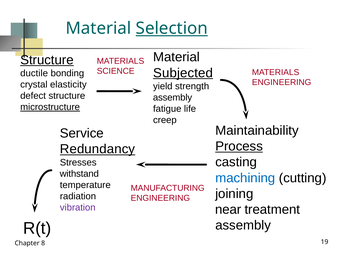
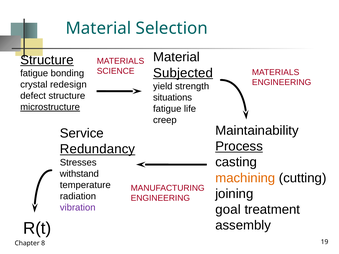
Selection underline: present -> none (172, 28)
ductile: ductile -> fatigue (34, 73)
elasticity: elasticity -> redesign (68, 85)
assembly: assembly -> situations (173, 98)
machining colour: blue -> orange (245, 178)
near: near -> goal (228, 210)
